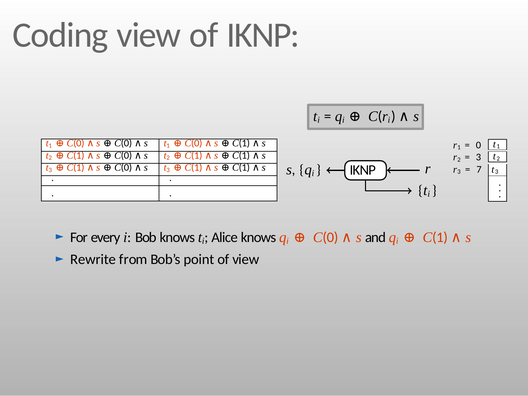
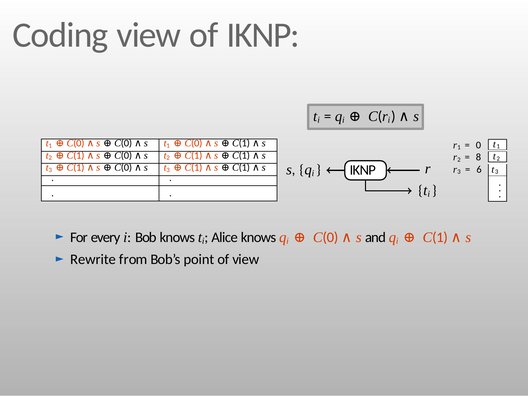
3: 3 -> 8 (478, 157)
7: 7 -> 6 (479, 170)
